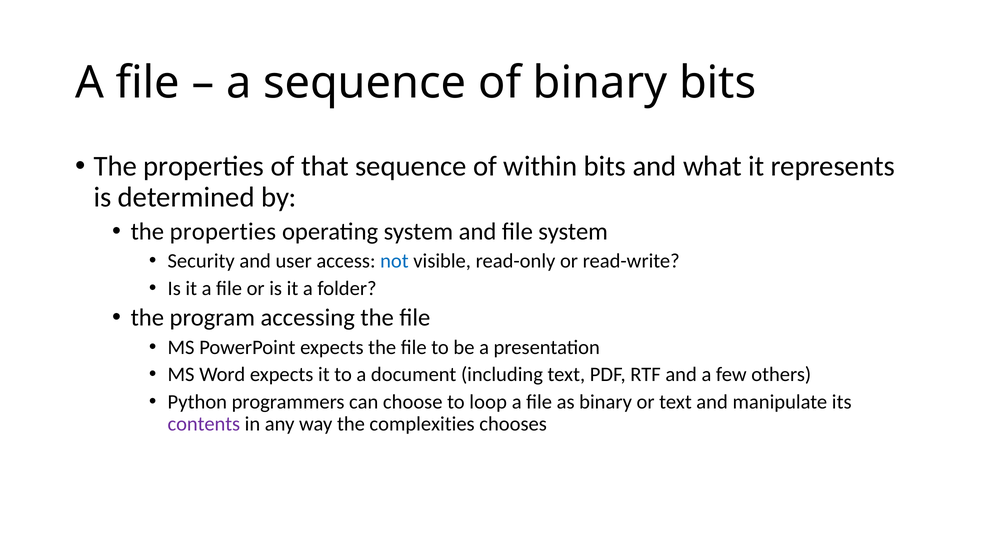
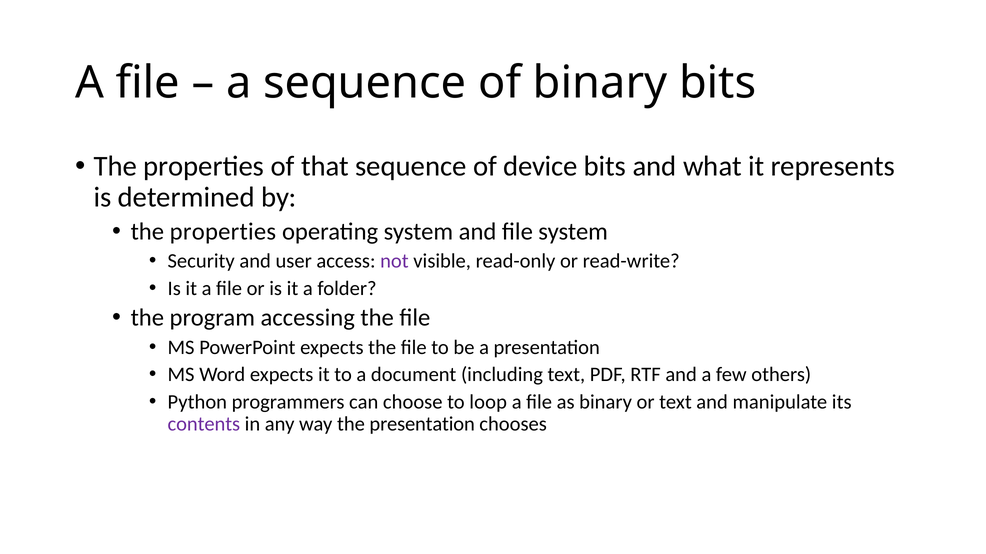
within: within -> device (540, 167)
not colour: blue -> purple (394, 261)
the complexities: complexities -> presentation (422, 425)
